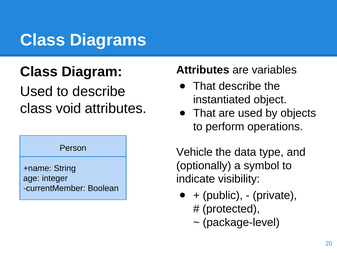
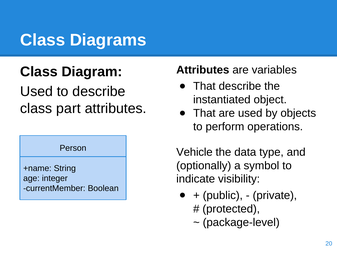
void: void -> part (68, 108)
